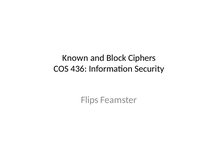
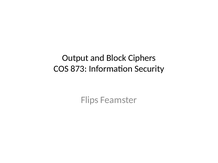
Known: Known -> Output (75, 58)
436: 436 -> 873 (79, 69)
